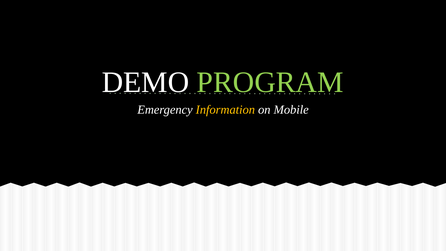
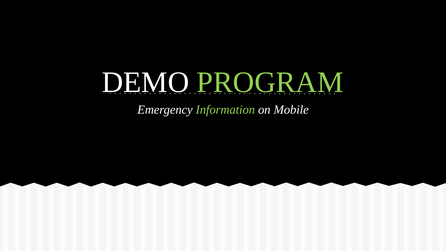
Information colour: yellow -> light green (225, 110)
